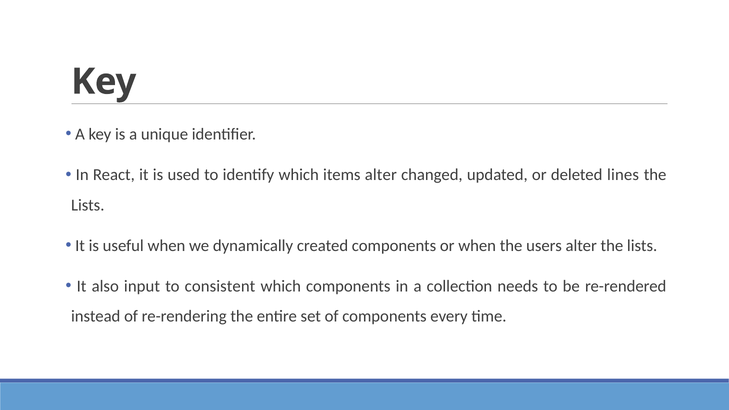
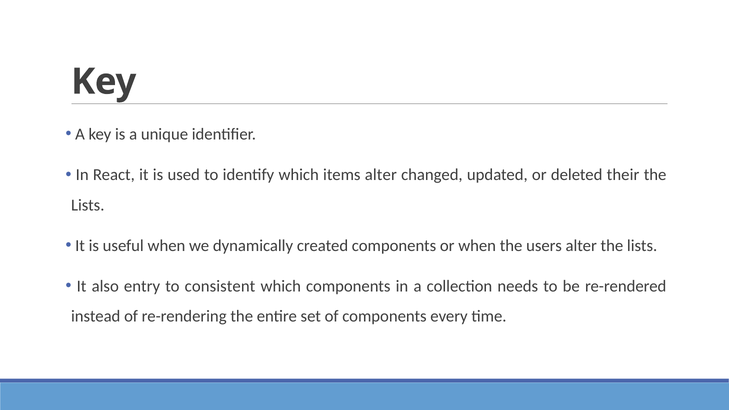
lines: lines -> their (623, 175)
input: input -> entry (142, 286)
